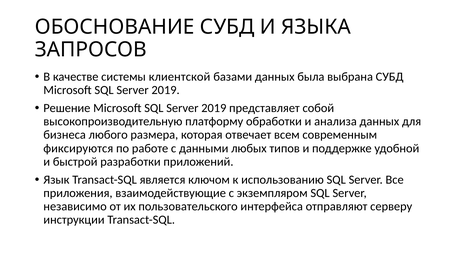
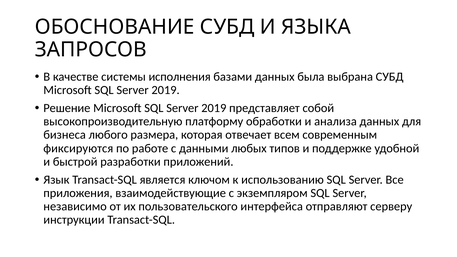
клиентской: клиентской -> исполнения (180, 77)
